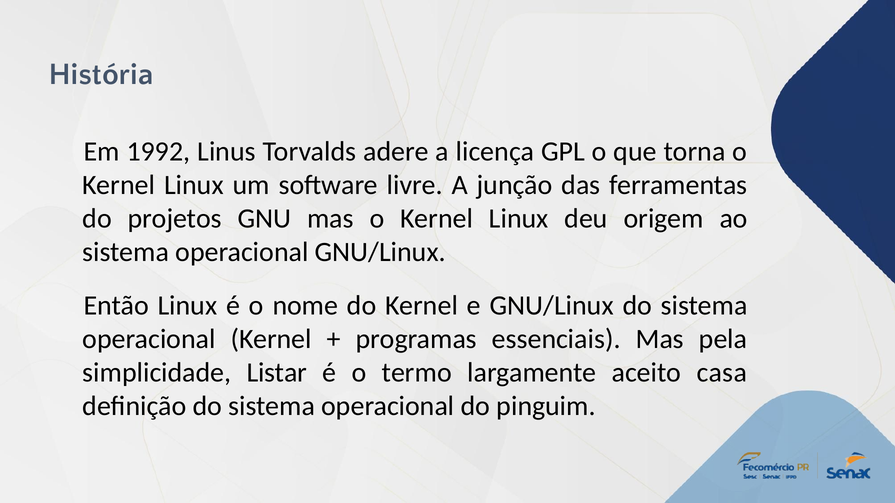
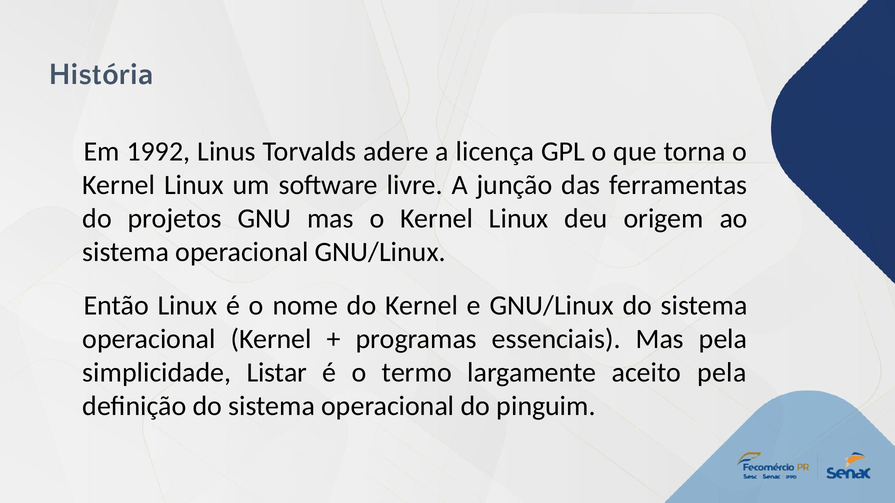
aceito casa: casa -> pela (722, 373)
